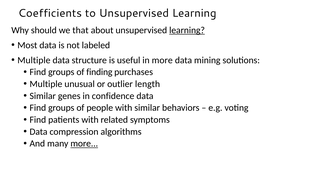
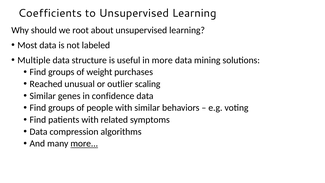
that: that -> root (81, 30)
learning underline: present -> none (187, 30)
finding: finding -> weight (99, 72)
Multiple: Multiple -> Reached (46, 84)
length: length -> scaling (148, 84)
